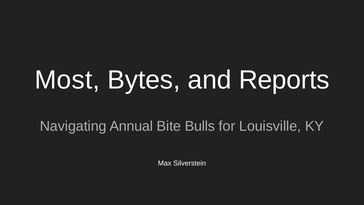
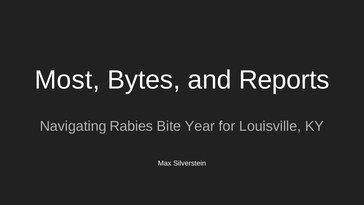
Annual: Annual -> Rabies (131, 126)
Bulls: Bulls -> Year (200, 126)
